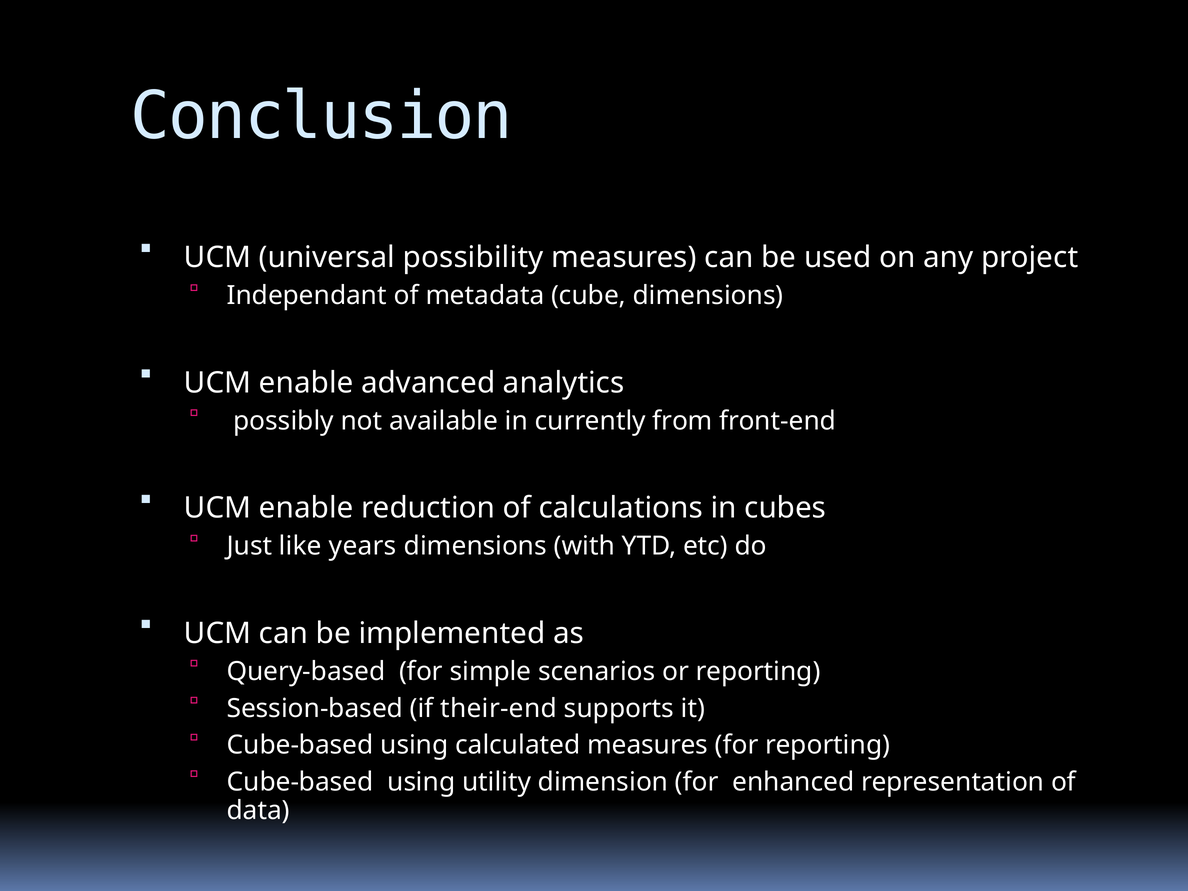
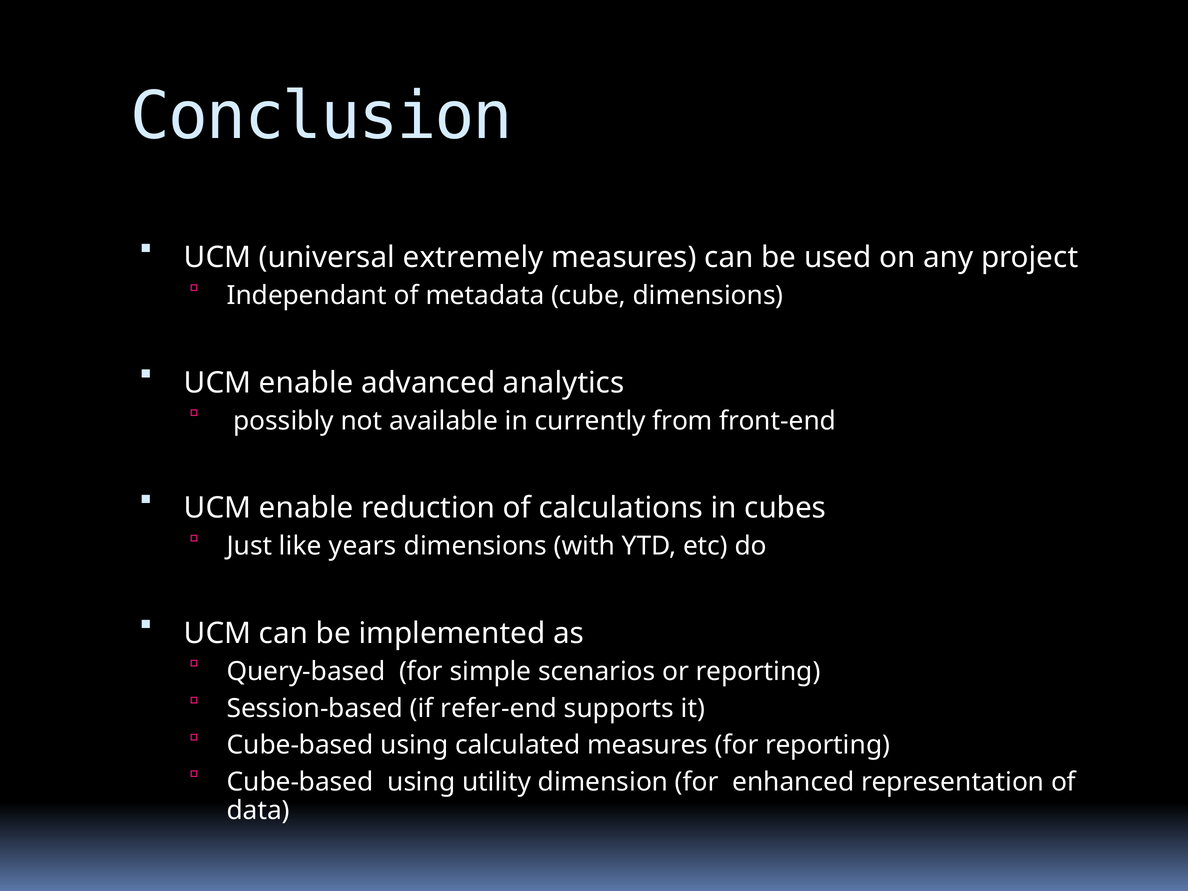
possibility: possibility -> extremely (473, 257)
their-end: their-end -> refer-end (499, 708)
